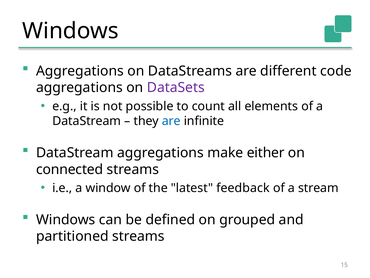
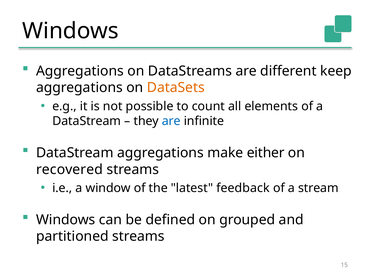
code: code -> keep (336, 71)
DataSets colour: purple -> orange (176, 87)
connected: connected -> recovered (69, 169)
